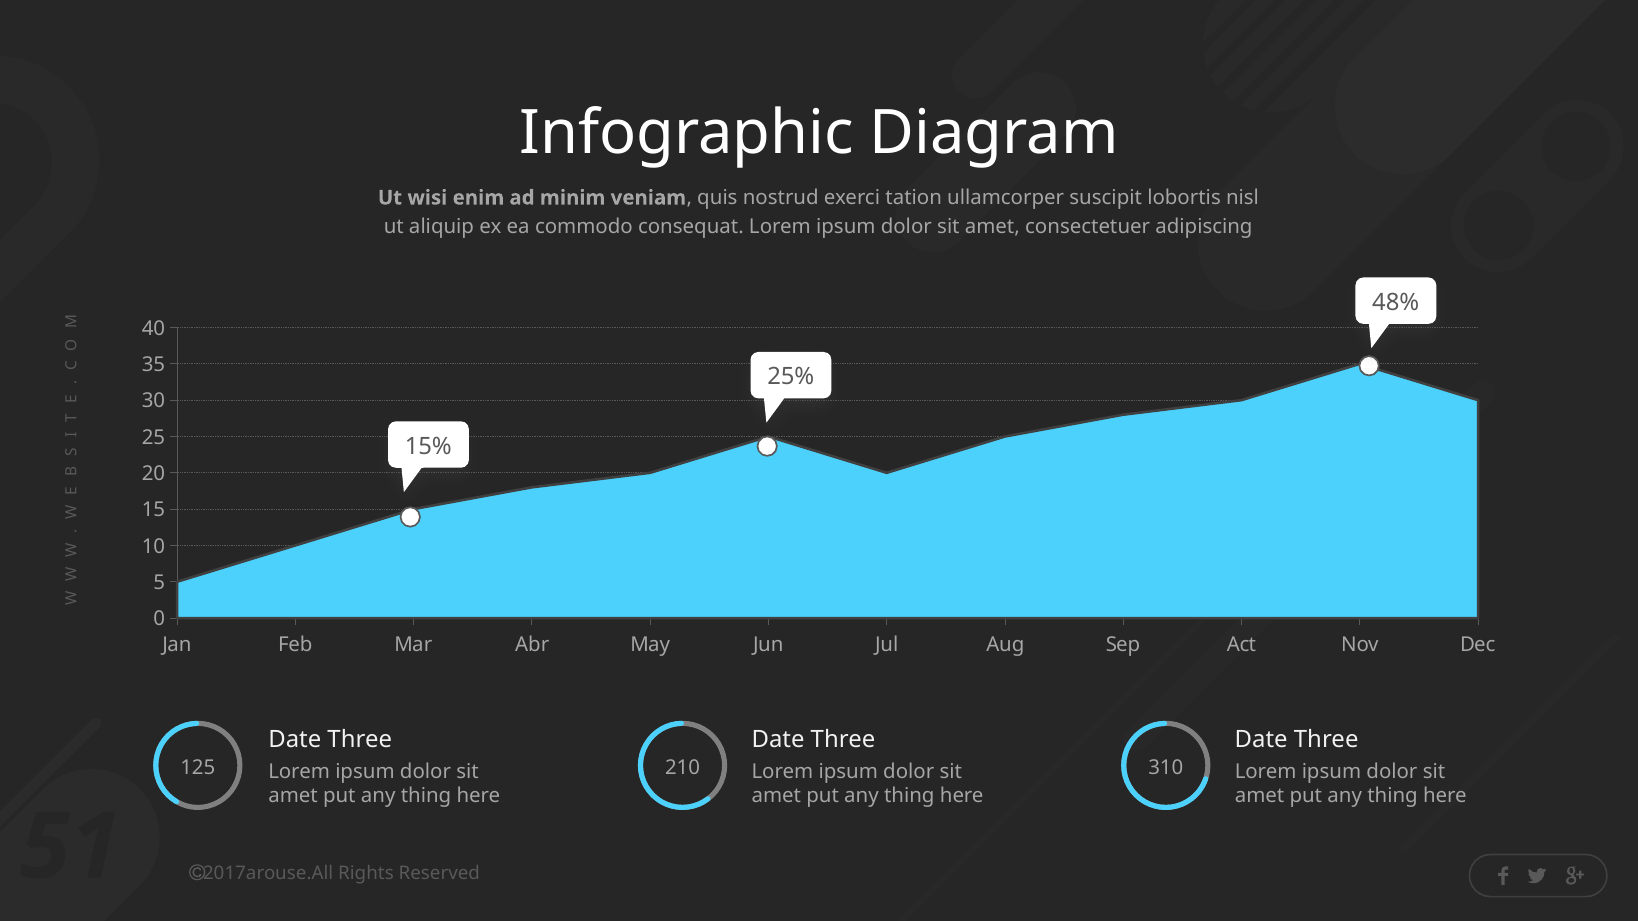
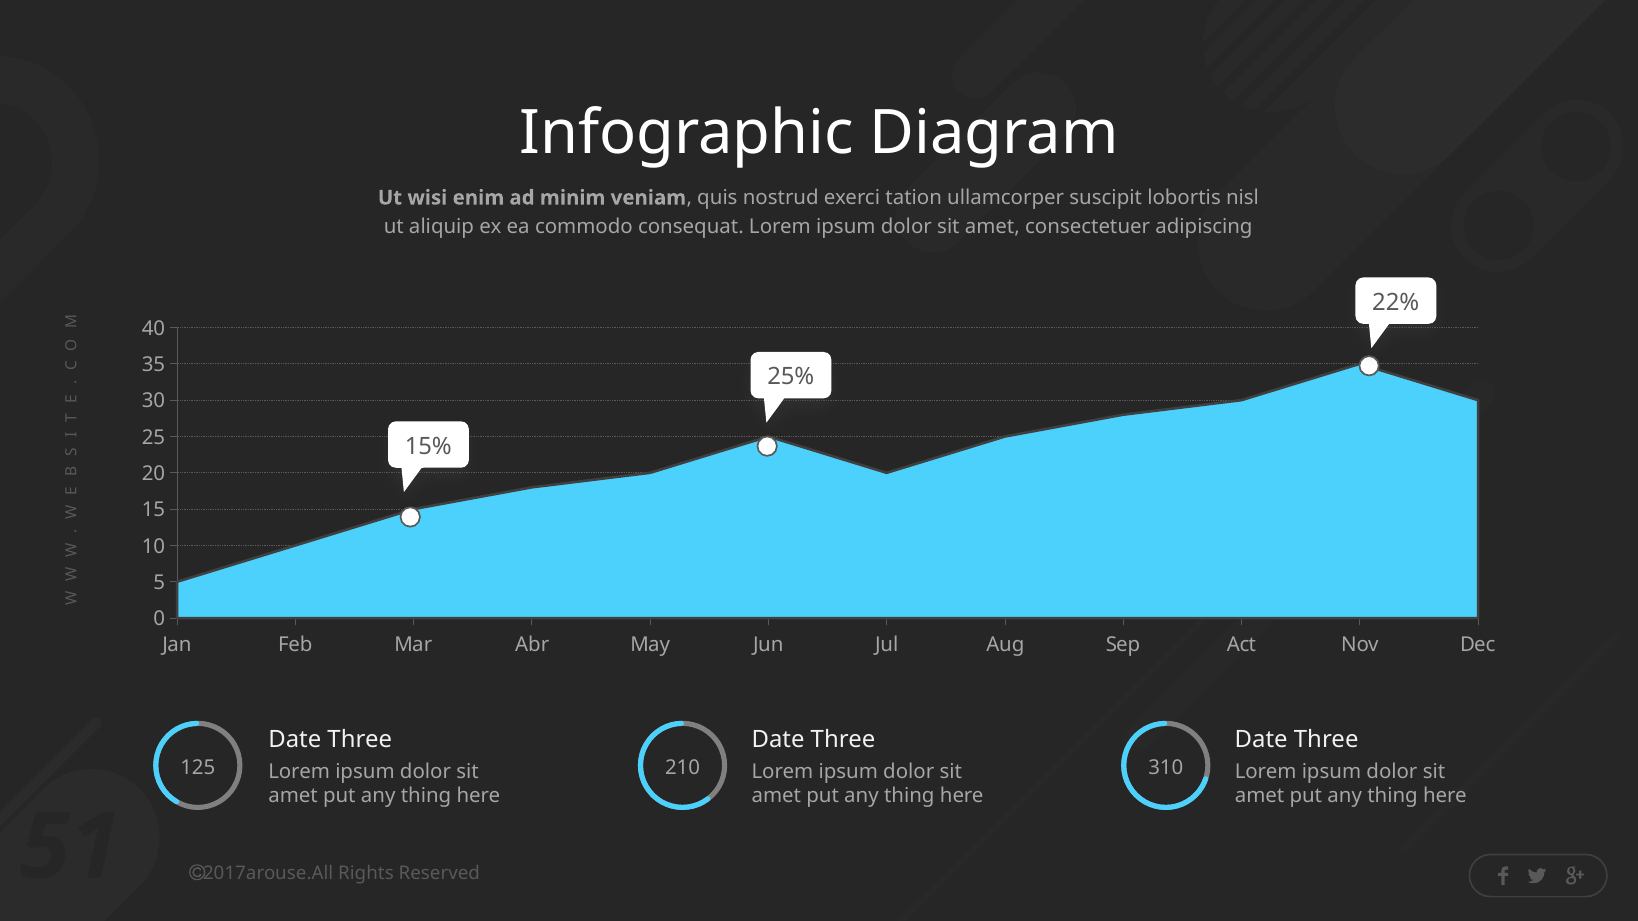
48%: 48% -> 22% (1396, 302)
